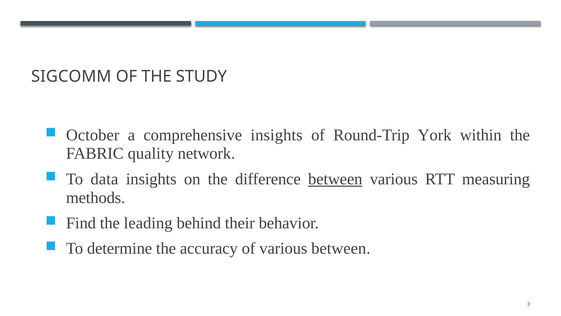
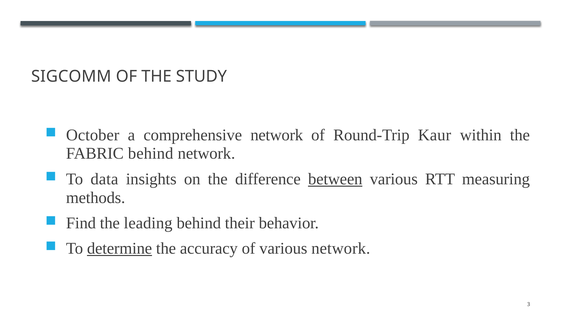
comprehensive insights: insights -> network (277, 135)
York: York -> Kaur (435, 135)
FABRIC quality: quality -> behind (151, 153)
determine underline: none -> present (120, 248)
various between: between -> network (341, 248)
